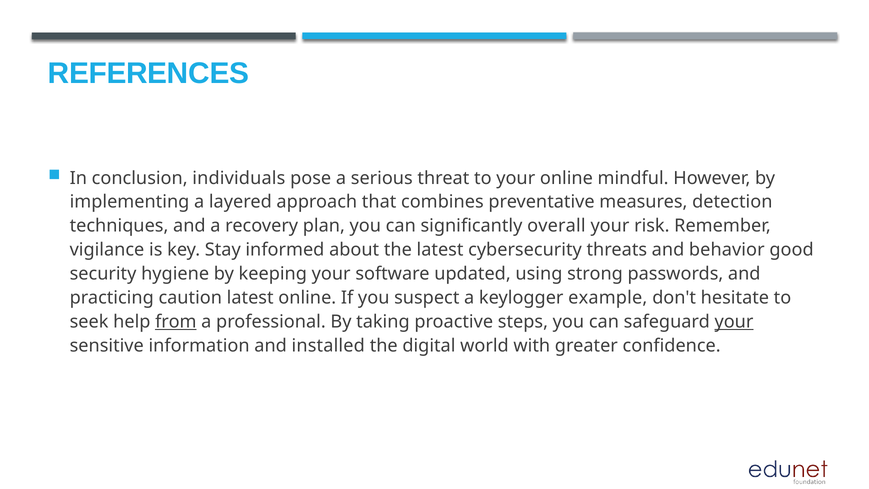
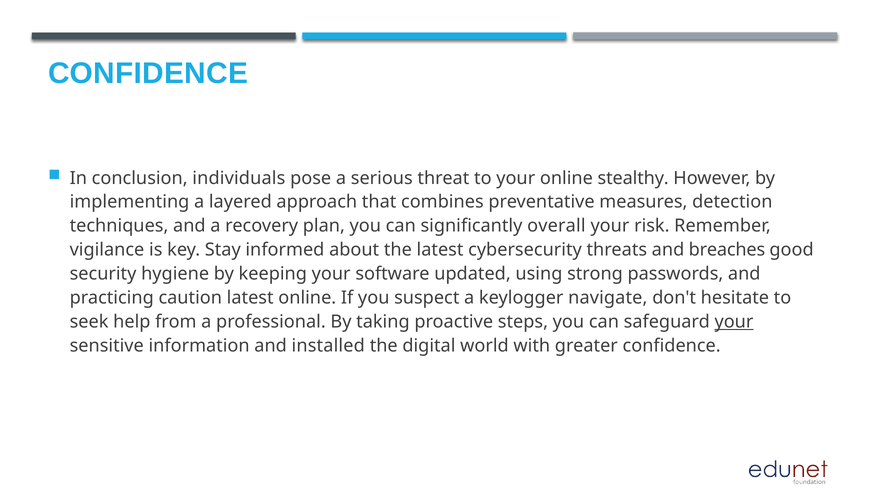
REFERENCES: REFERENCES -> CONFIDENCE (148, 73)
mindful: mindful -> stealthy (633, 178)
behavior: behavior -> breaches (727, 250)
example: example -> navigate (608, 298)
from underline: present -> none (176, 321)
